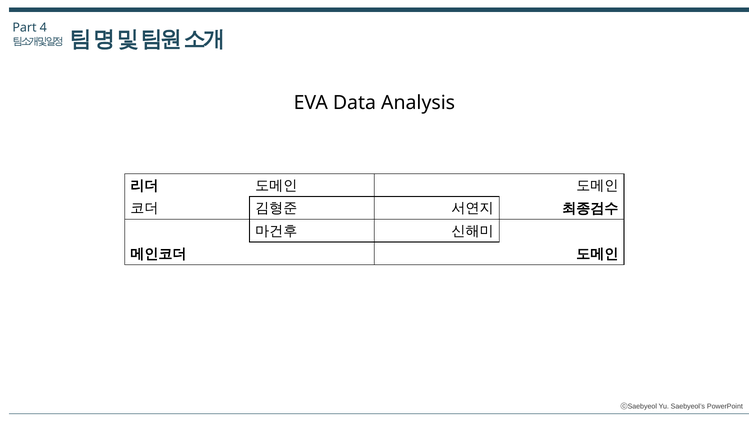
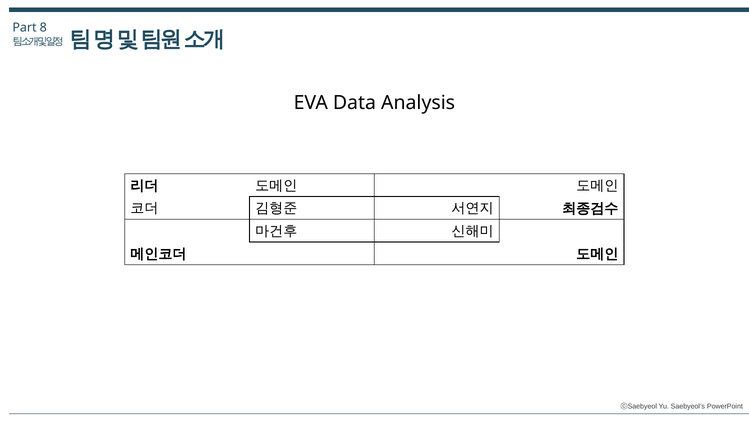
4: 4 -> 8 (43, 28)
